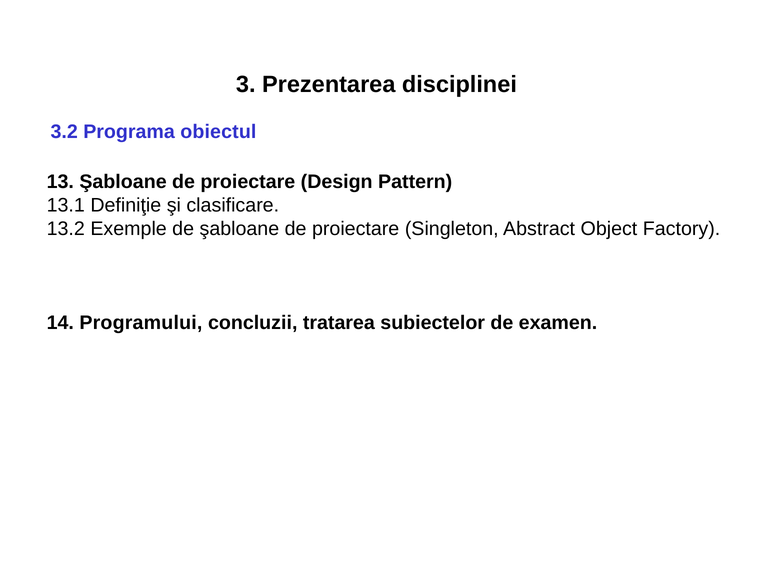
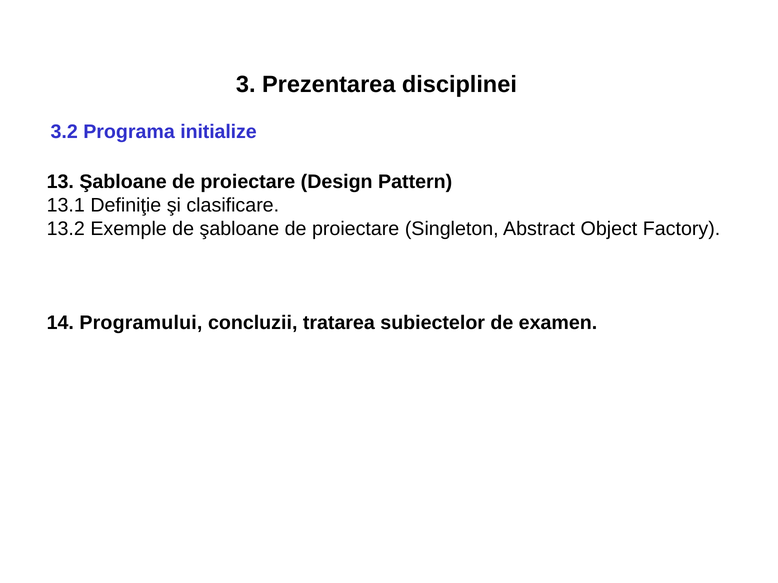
obiectul: obiectul -> initialize (218, 132)
